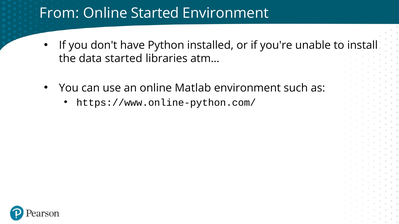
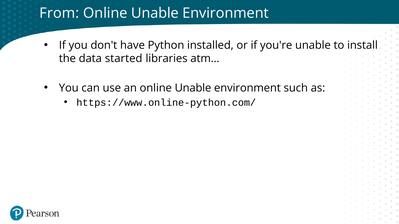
Started: Started -> Unable (155, 13)
an online Matlab: Matlab -> Unable (193, 88)
